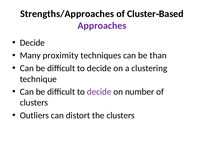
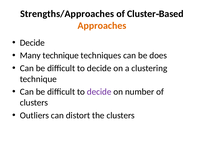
Approaches colour: purple -> orange (102, 26)
Many proximity: proximity -> technique (61, 55)
than: than -> does (158, 55)
